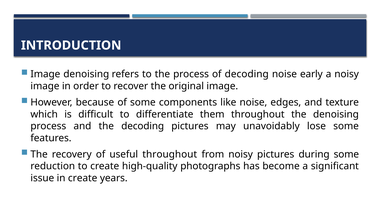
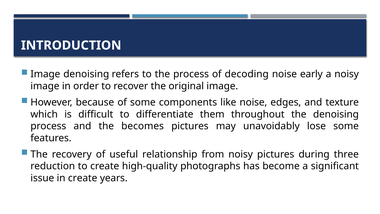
the decoding: decoding -> becomes (143, 126)
useful throughout: throughout -> relationship (170, 154)
during some: some -> three (346, 154)
